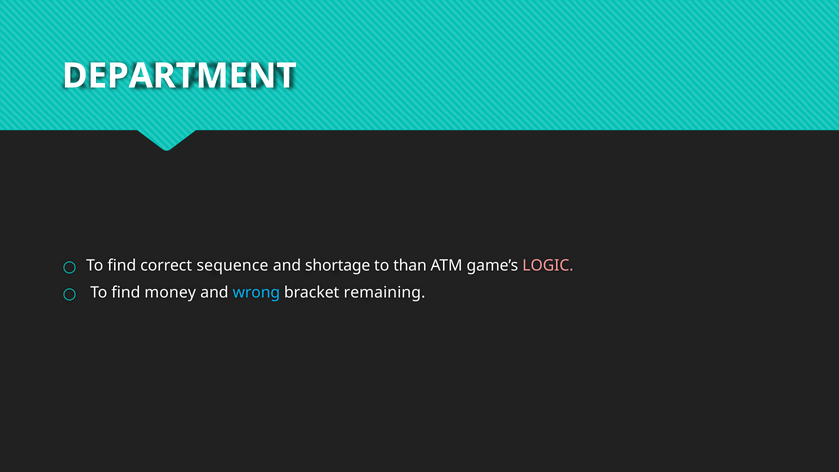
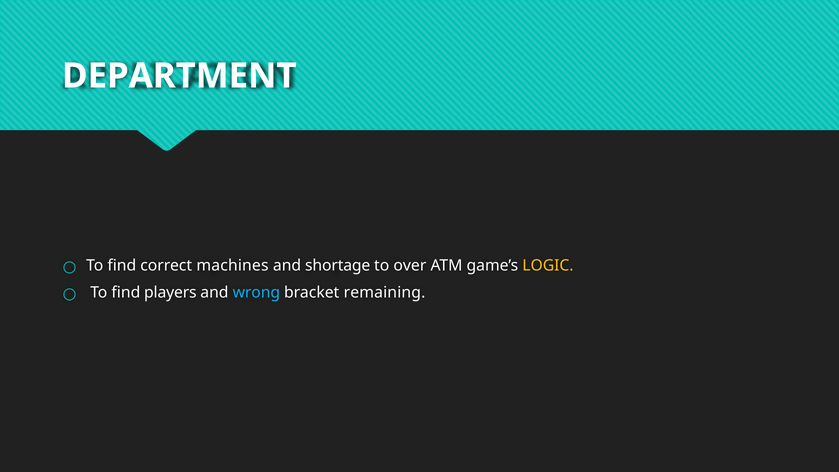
sequence: sequence -> machines (232, 265)
than: than -> over (410, 265)
LOGIC colour: pink -> yellow (548, 265)
money: money -> players (170, 293)
